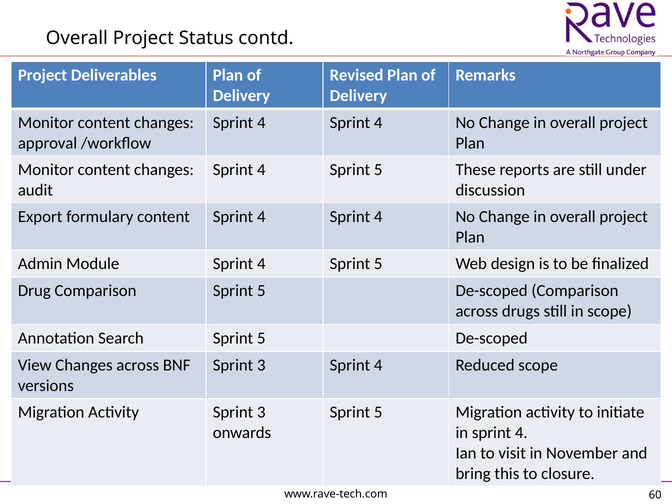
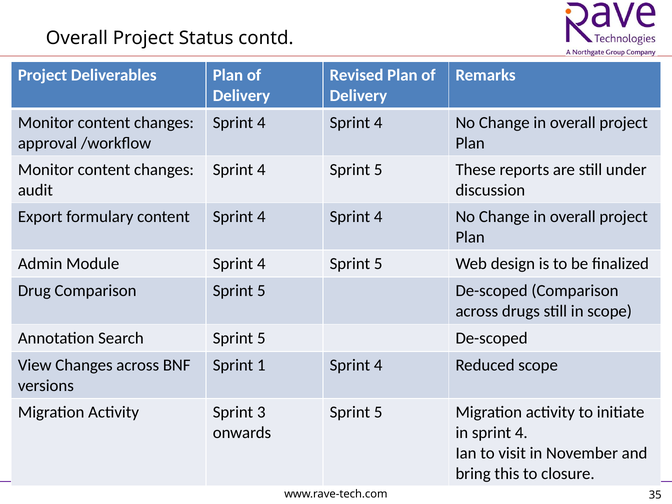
3: 3 -> 1 (261, 365)
60: 60 -> 35 (655, 495)
